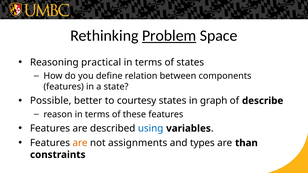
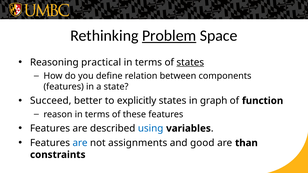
states underline: none -> present (190, 62)
Possible: Possible -> Succeed (51, 101)
courtesy: courtesy -> explicitly (137, 101)
describe: describe -> function (263, 101)
are colour: orange -> blue (80, 143)
types: types -> good (202, 143)
